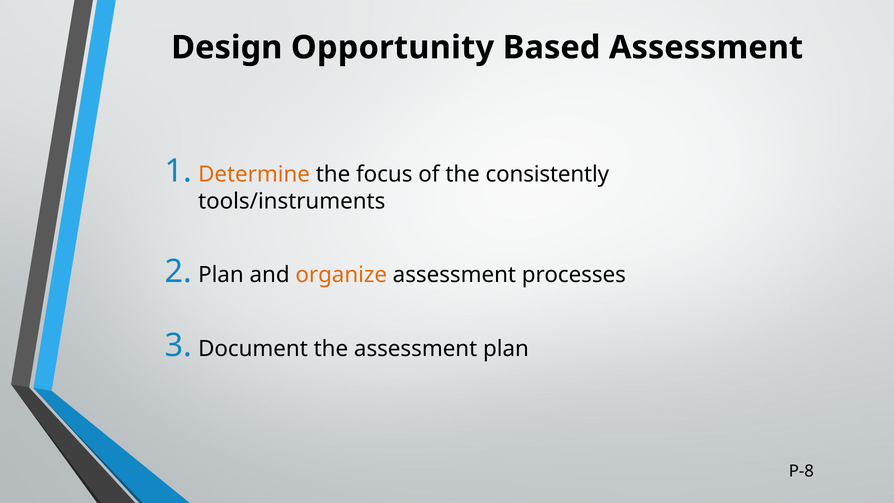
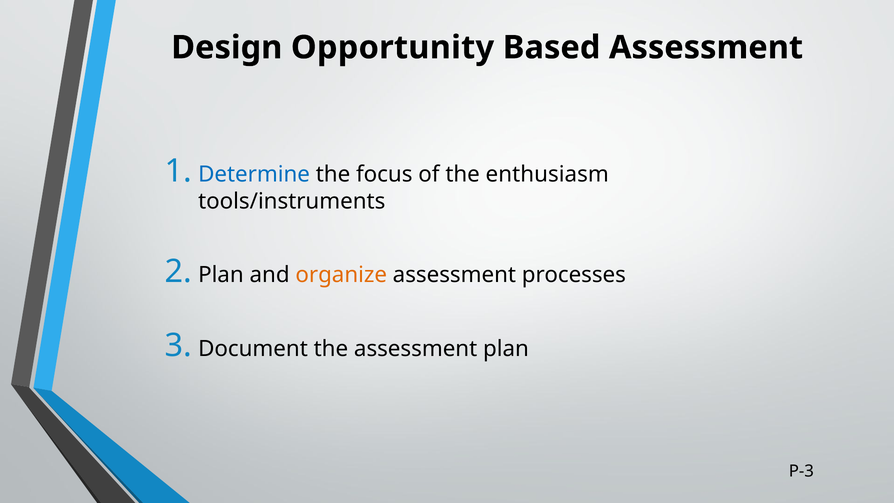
Determine colour: orange -> blue (254, 174)
consistently: consistently -> enthusiasm (547, 174)
P-8: P-8 -> P-3 (801, 471)
